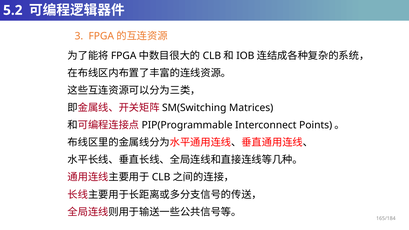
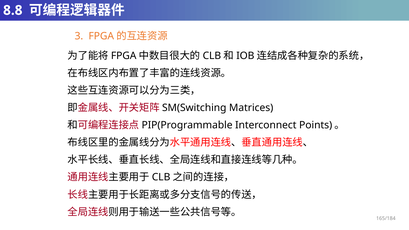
5.2: 5.2 -> 8.8 (13, 10)
